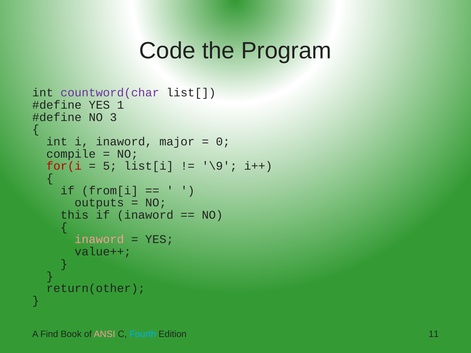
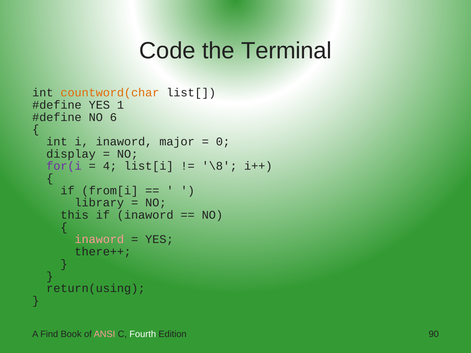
Program: Program -> Terminal (286, 51)
countword(char colour: purple -> orange (110, 93)
3: 3 -> 6 (113, 117)
compile: compile -> display (71, 154)
for(i colour: red -> purple (64, 166)
5: 5 -> 4 (110, 166)
\9: \9 -> \8 (219, 166)
outputs: outputs -> library (99, 203)
value++: value++ -> there++ (103, 252)
return(other: return(other -> return(using (96, 289)
Fourth colour: light blue -> white (143, 334)
11: 11 -> 90 (434, 334)
